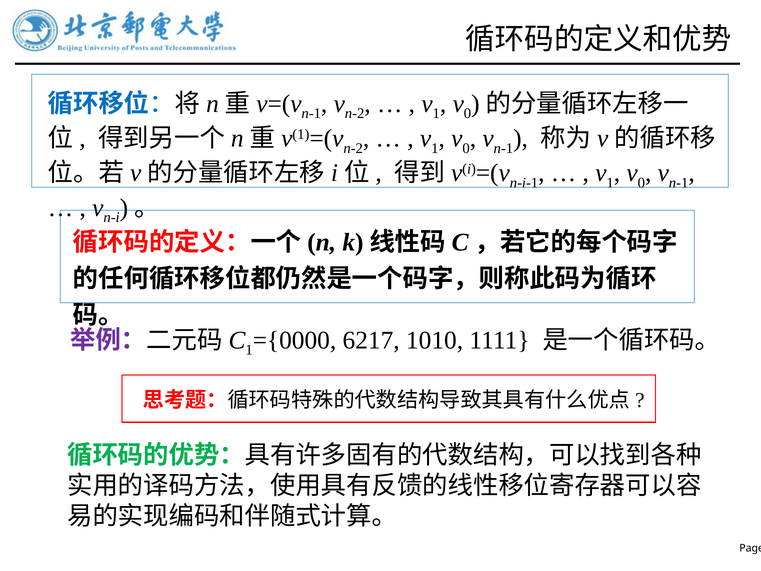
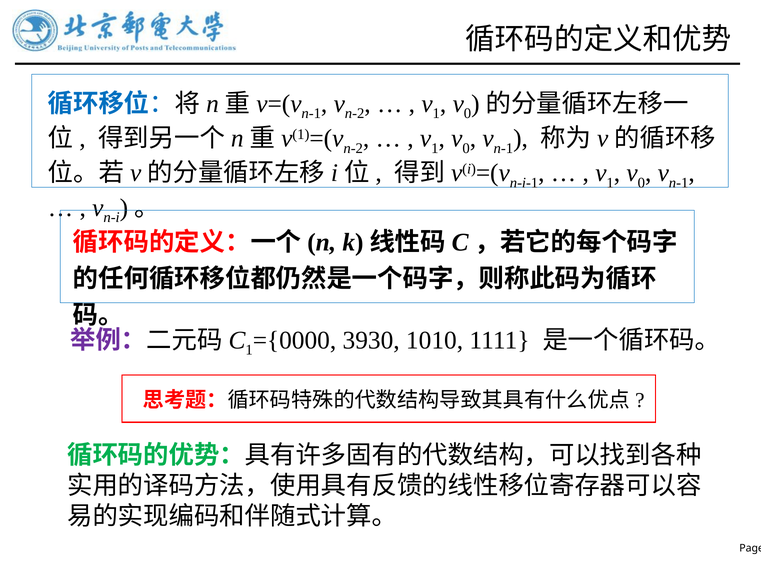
6217: 6217 -> 3930 (371, 340)
